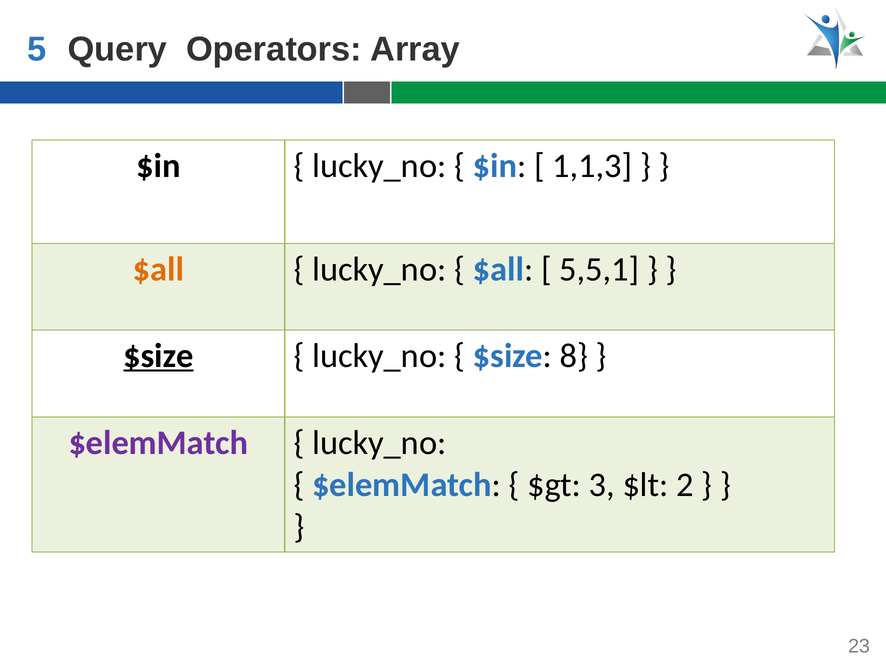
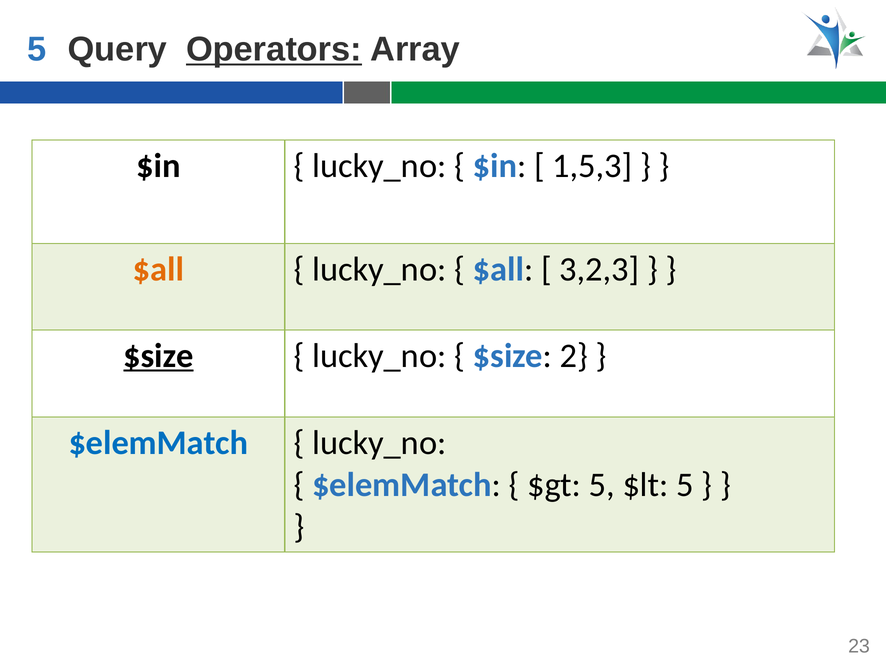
Operators underline: none -> present (274, 50)
1,1,3: 1,1,3 -> 1,5,3 (592, 166)
5,5,1: 5,5,1 -> 3,2,3 (599, 269)
8: 8 -> 2 (574, 356)
$elemMatch colour: purple -> blue (158, 443)
$gt 3: 3 -> 5 (602, 485)
$lt 2: 2 -> 5 (685, 485)
